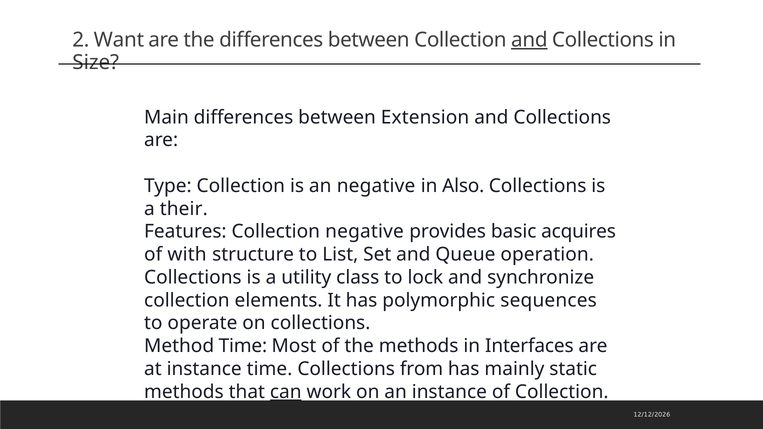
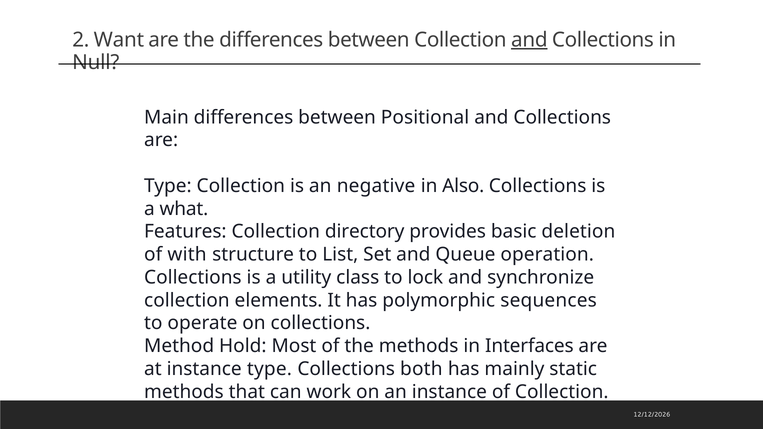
Size: Size -> Null (96, 62)
Extension: Extension -> Positional (425, 117)
their: their -> what (184, 209)
Collection negative: negative -> directory (365, 232)
acquires: acquires -> deletion (578, 232)
Method Time: Time -> Hold (243, 346)
instance time: time -> type (269, 369)
from: from -> both (421, 369)
can underline: present -> none (286, 392)
